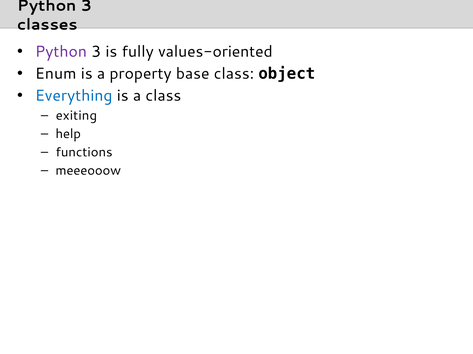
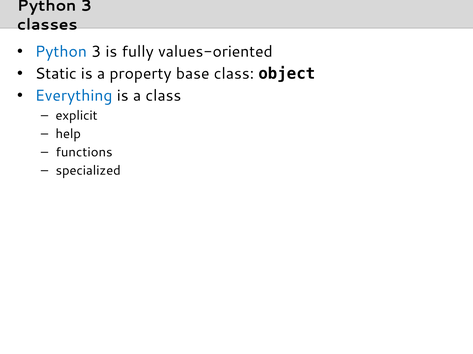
Python colour: purple -> blue (61, 52)
Enum: Enum -> Static (56, 74)
exiting: exiting -> explicit (77, 116)
meeeooow: meeeooow -> specialized (88, 171)
